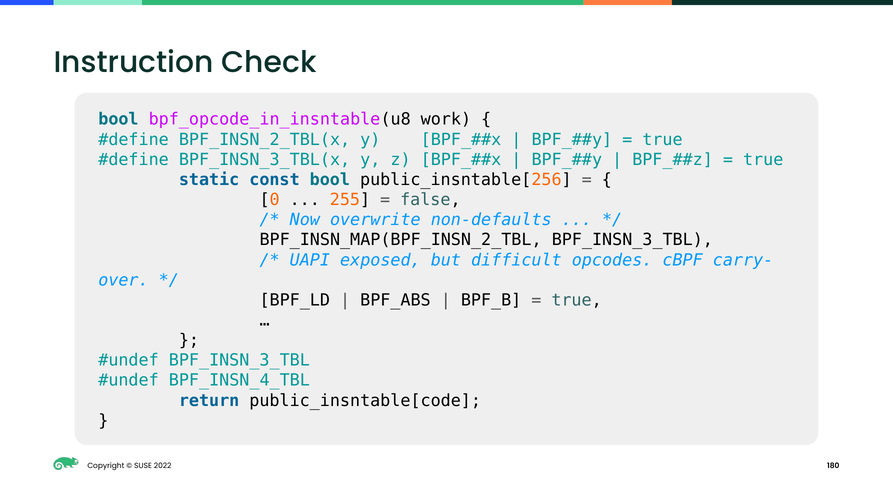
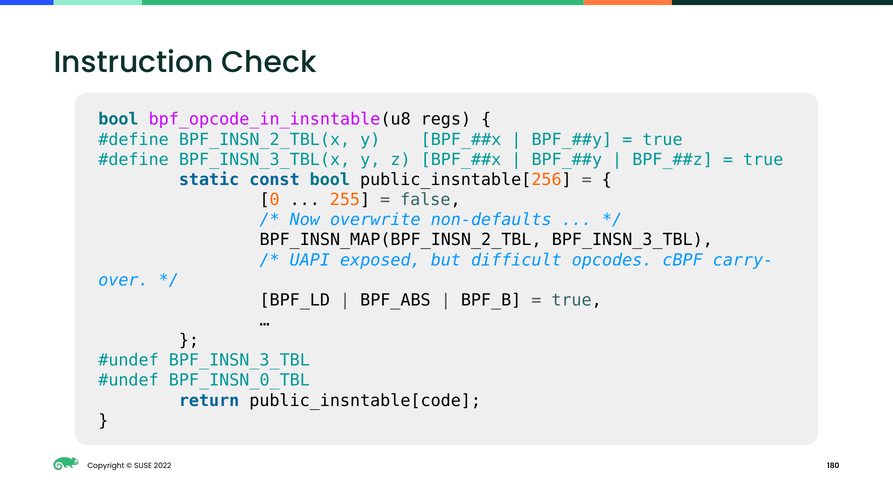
work: work -> regs (446, 120)
BPF_INSN_4_TBL: BPF_INSN_4_TBL -> BPF_INSN_0_TBL (239, 381)
